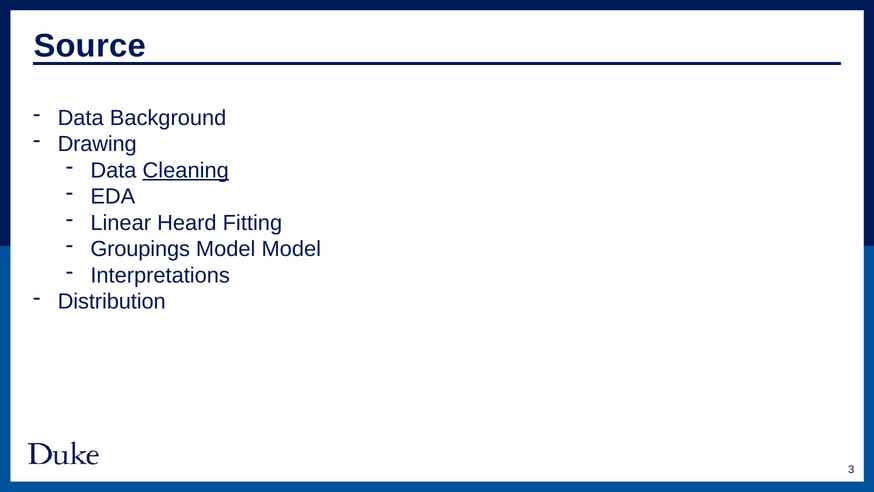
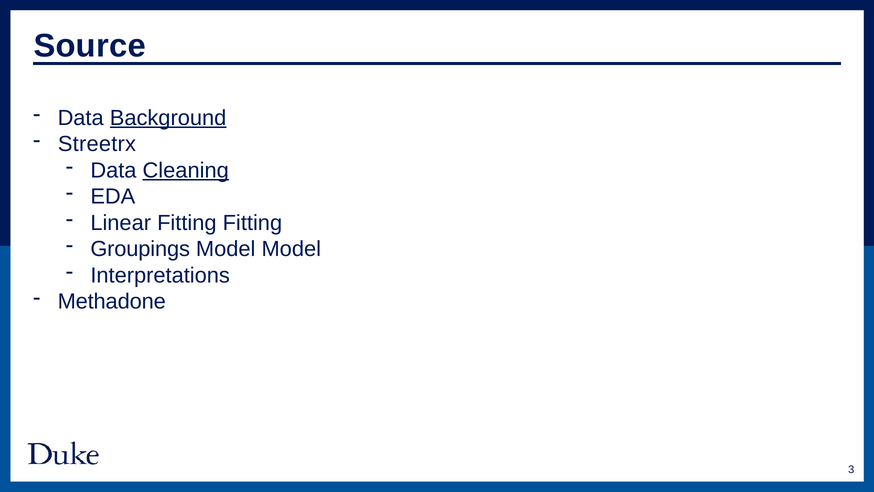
Background underline: none -> present (168, 118)
Drawing: Drawing -> Streetrx (97, 144)
Linear Heard: Heard -> Fitting (187, 223)
Distribution: Distribution -> Methadone (112, 301)
